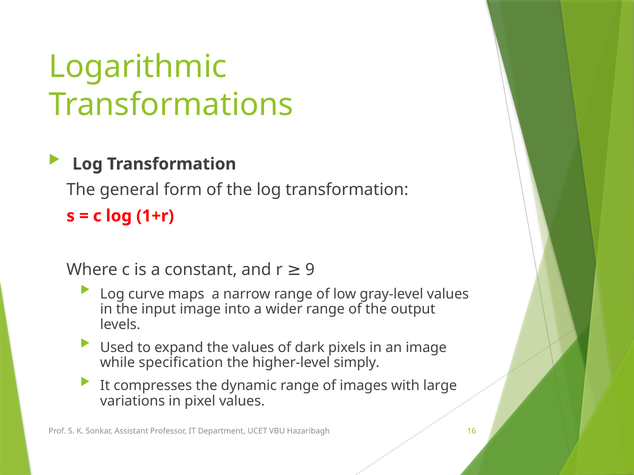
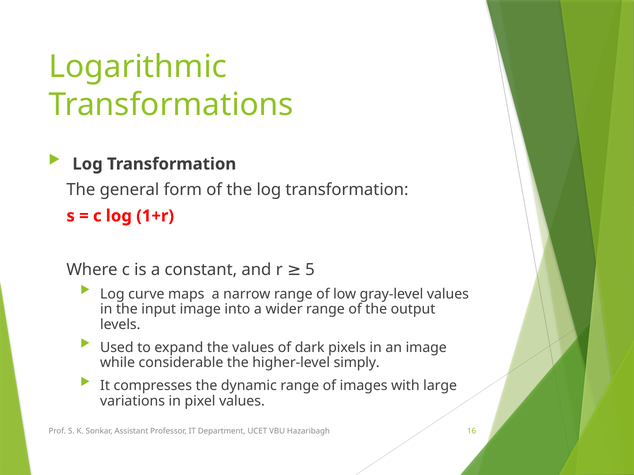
9: 9 -> 5 (310, 270)
specification: specification -> considerable (181, 363)
